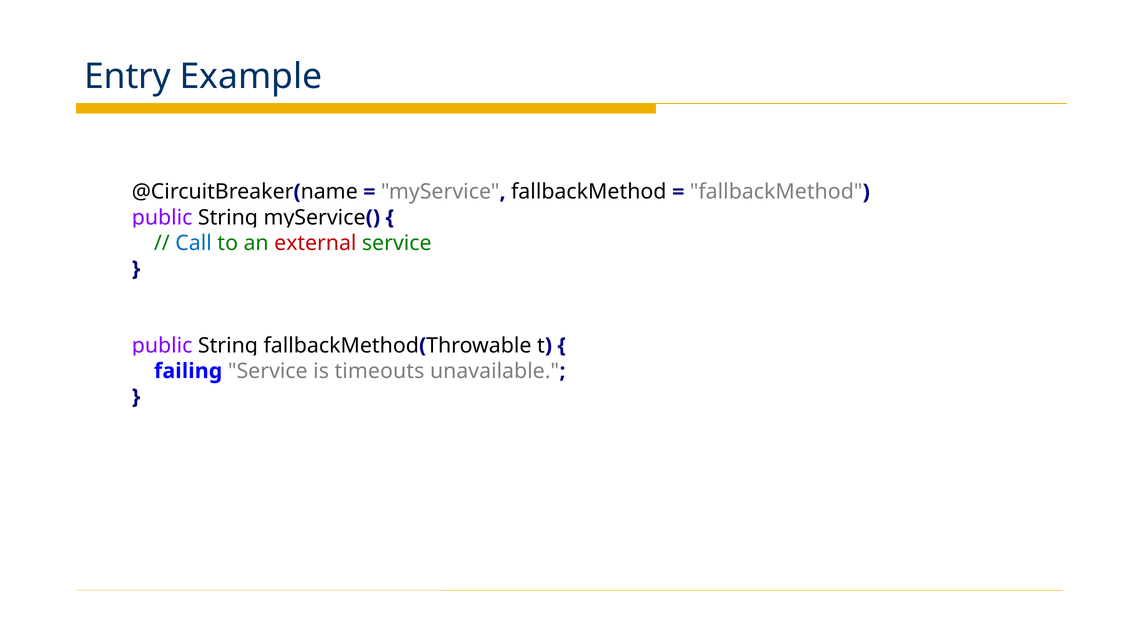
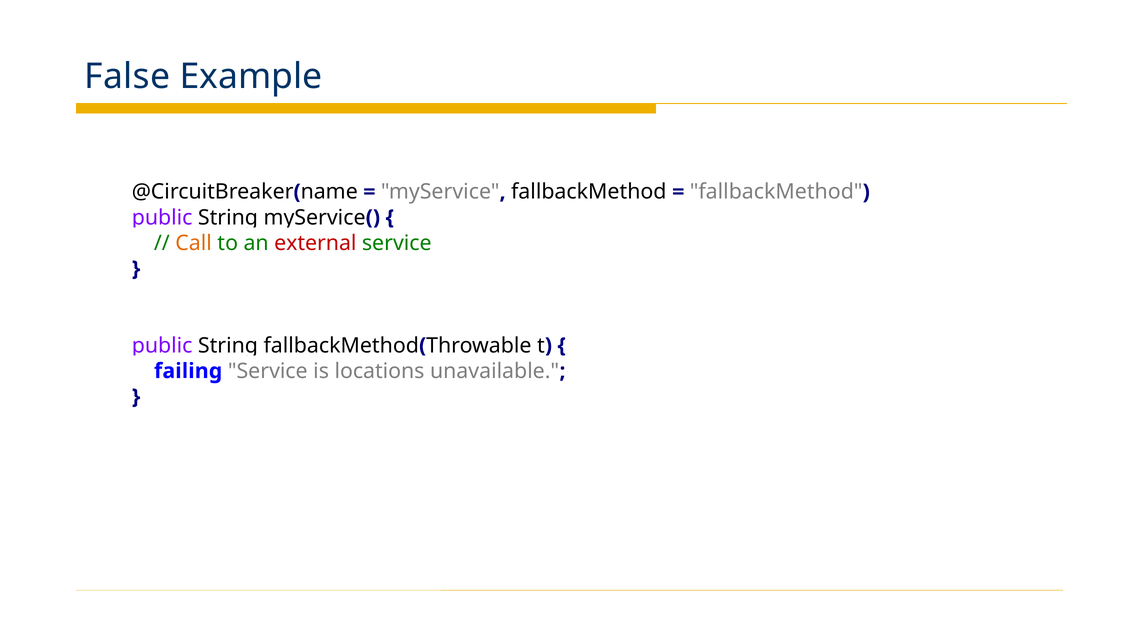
Entry: Entry -> False (127, 76)
Call colour: blue -> orange (194, 243)
timeouts: timeouts -> locations (380, 371)
